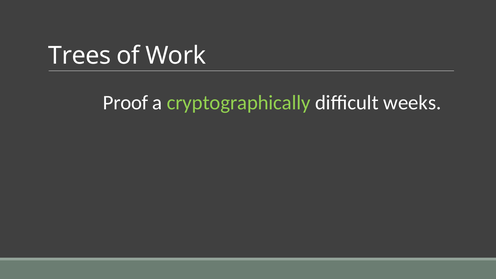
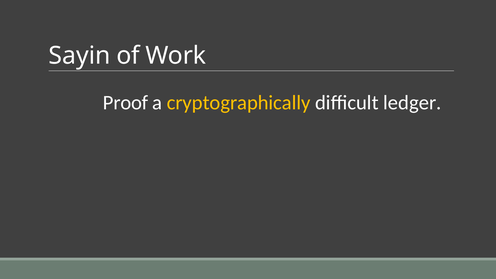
Trees: Trees -> Sayin (79, 56)
cryptographically colour: light green -> yellow (239, 103)
weeks: weeks -> ledger (412, 103)
